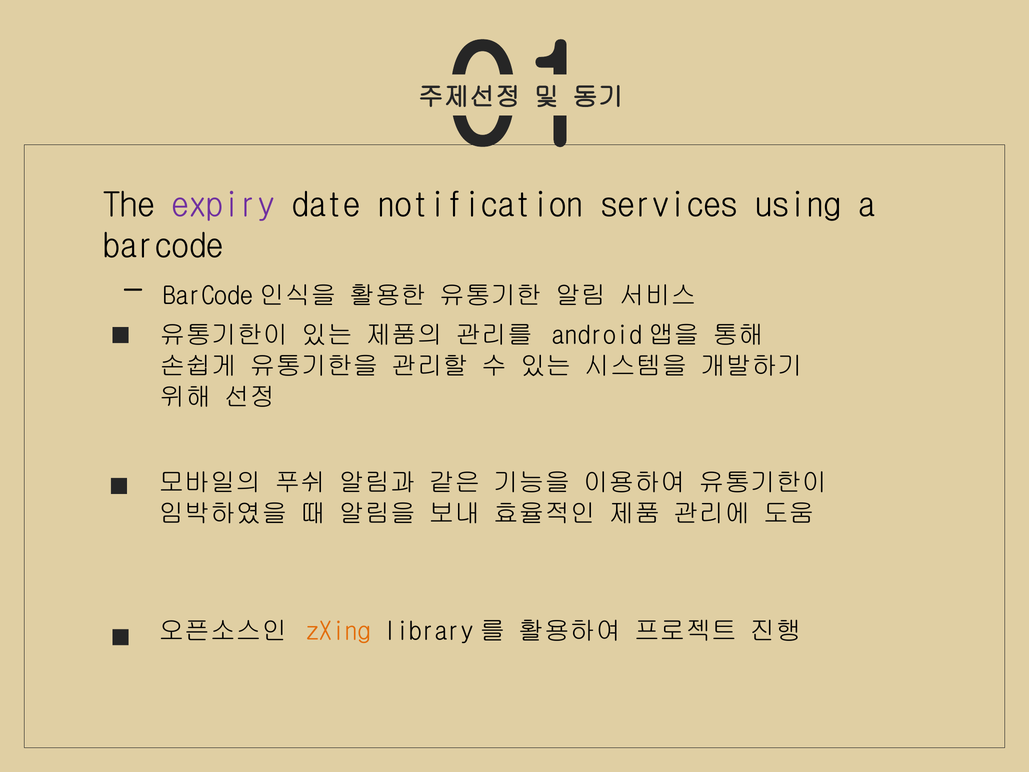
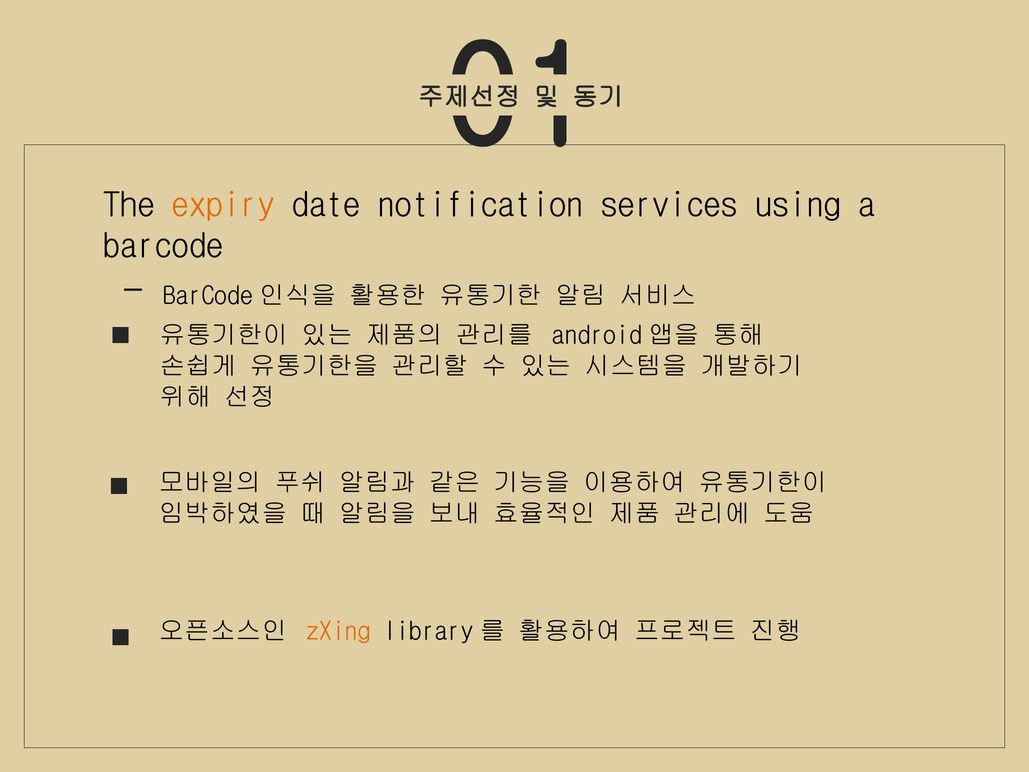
expiry colour: purple -> orange (223, 205)
